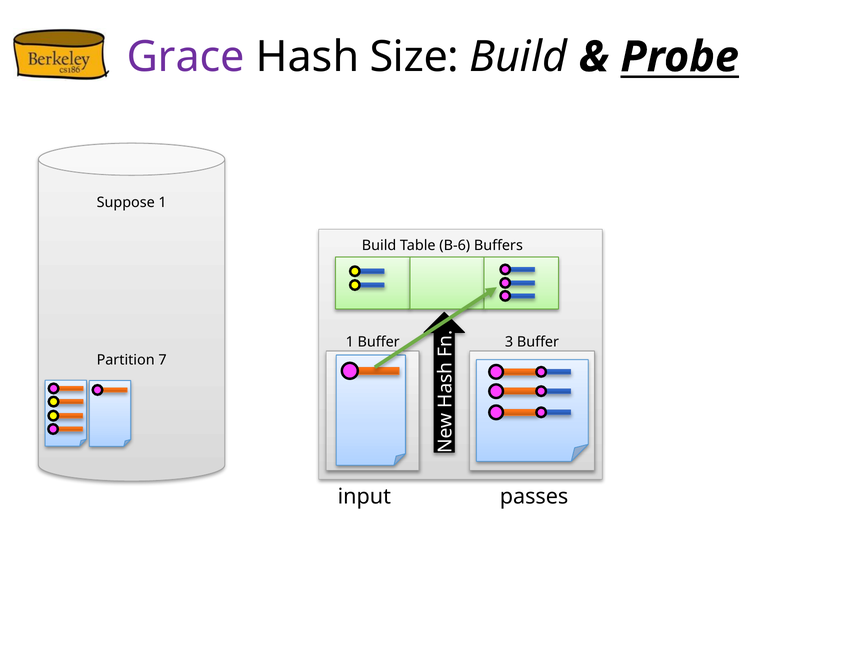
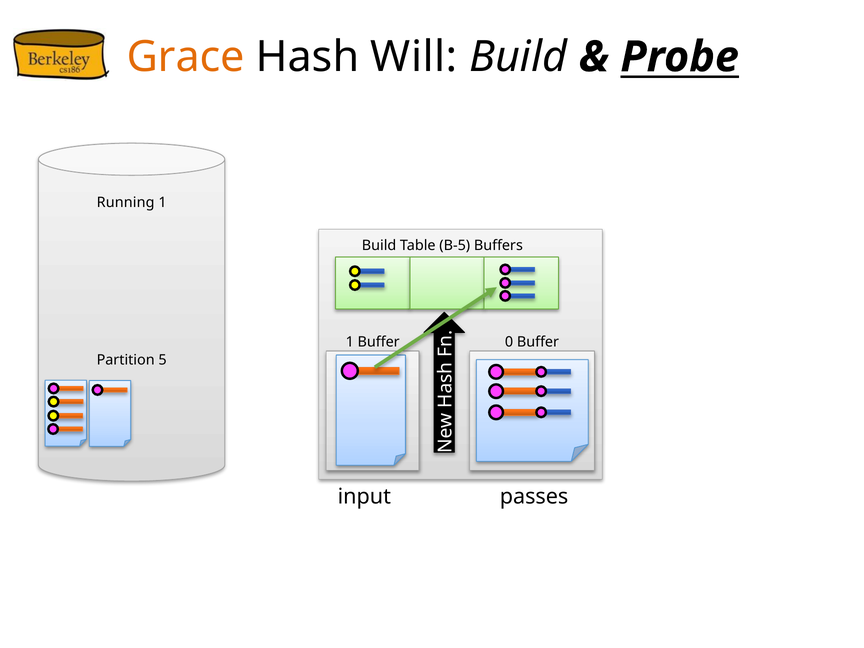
Grace colour: purple -> orange (186, 57)
Size: Size -> Will (414, 57)
Suppose: Suppose -> Running (126, 203)
B-6: B-6 -> B-5 (455, 246)
3: 3 -> 0 (509, 342)
7: 7 -> 5 (163, 360)
